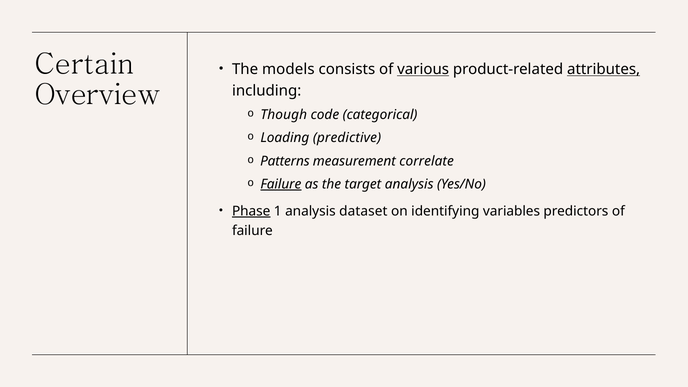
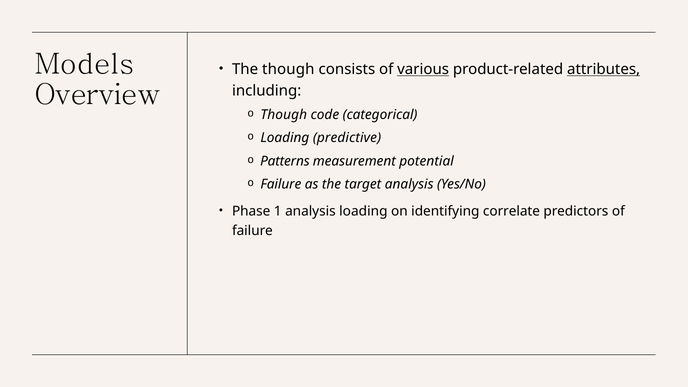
Certain: Certain -> Models (84, 64)
The models: models -> though (288, 69)
correlate: correlate -> potential (427, 161)
Failure underline: present -> none (281, 184)
Phase underline: present -> none (251, 211)
analysis dataset: dataset -> loading (363, 211)
variables: variables -> correlate (511, 211)
